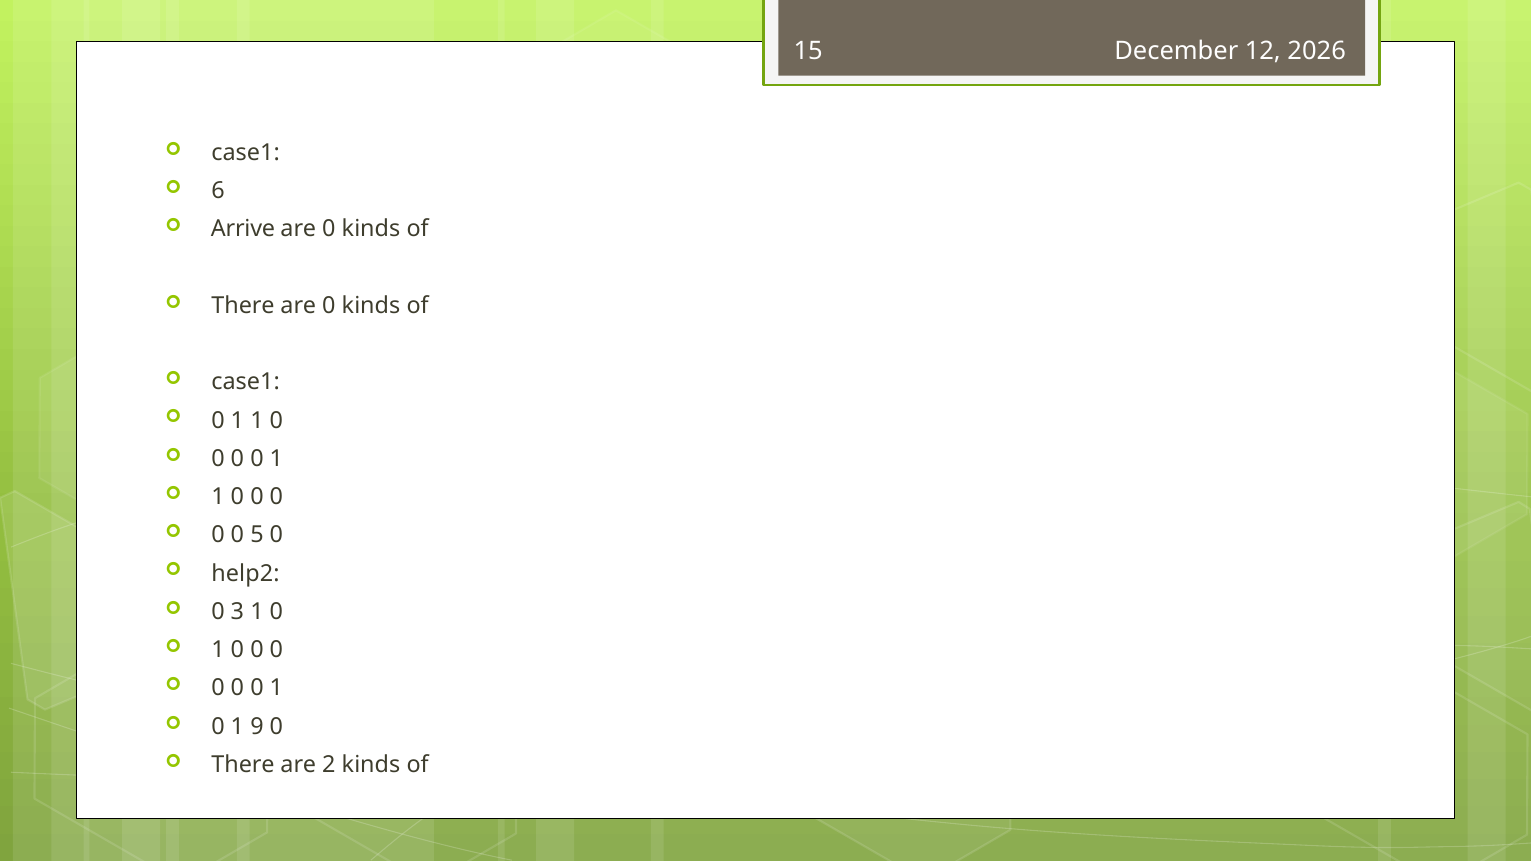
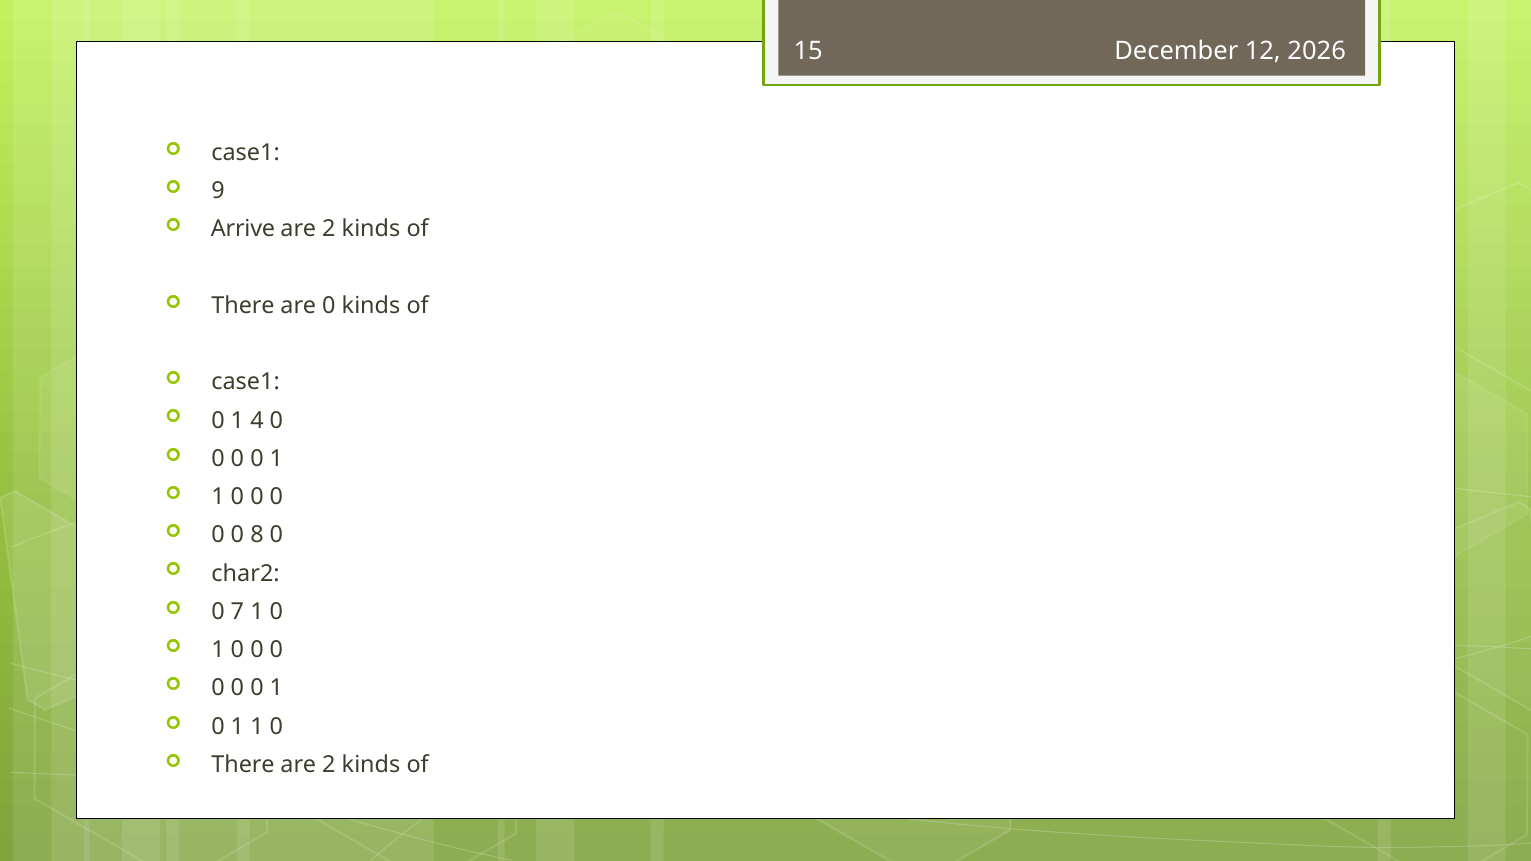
6: 6 -> 9 (218, 191)
0: 0 -> 2 (329, 229)
1 1: 1 -> 4 (257, 420)
5: 5 -> 8 (257, 535)
help2: help2 -> char2 (246, 574)
3: 3 -> 7 (237, 612)
1 9: 9 -> 1 (257, 727)
